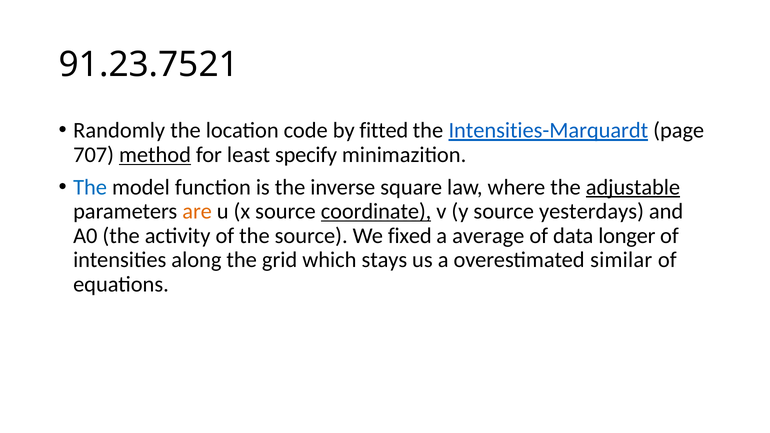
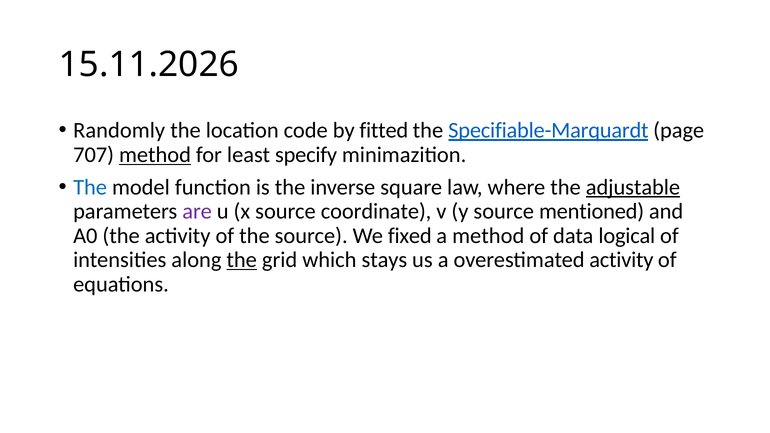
91.23.7521: 91.23.7521 -> 15.11.2026 (149, 65)
Intensities-Marquardt: Intensities-Marquardt -> Specifiable-Marquardt (548, 131)
are colour: orange -> purple (197, 211)
coordinate underline: present -> none (376, 211)
yesterdays: yesterdays -> mentioned (592, 211)
a average: average -> method (488, 236)
longer: longer -> logical (627, 236)
the underline: none -> present (242, 260)
overestimated similar: similar -> activity (621, 260)
